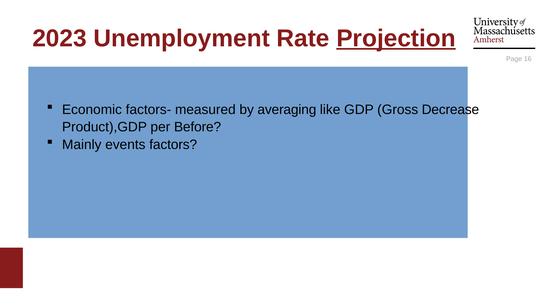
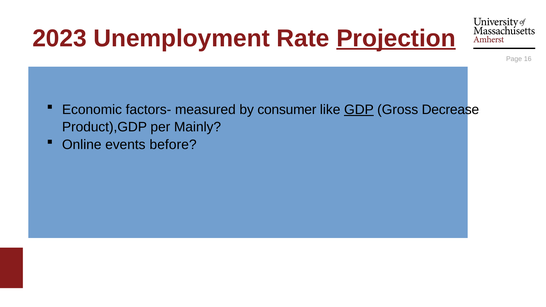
averaging: averaging -> consumer (287, 110)
GDP underline: none -> present (359, 110)
Before: Before -> Mainly (198, 127)
Mainly: Mainly -> Online (82, 145)
factors: factors -> before (173, 145)
